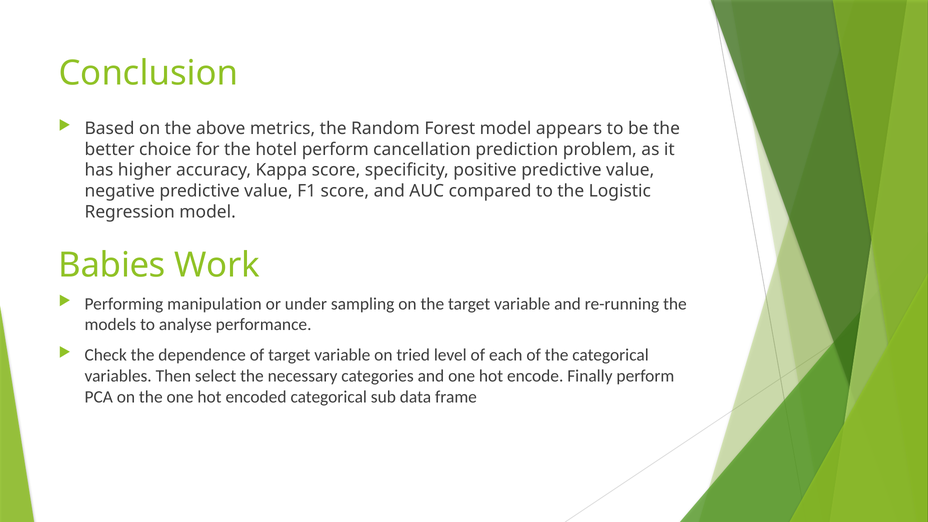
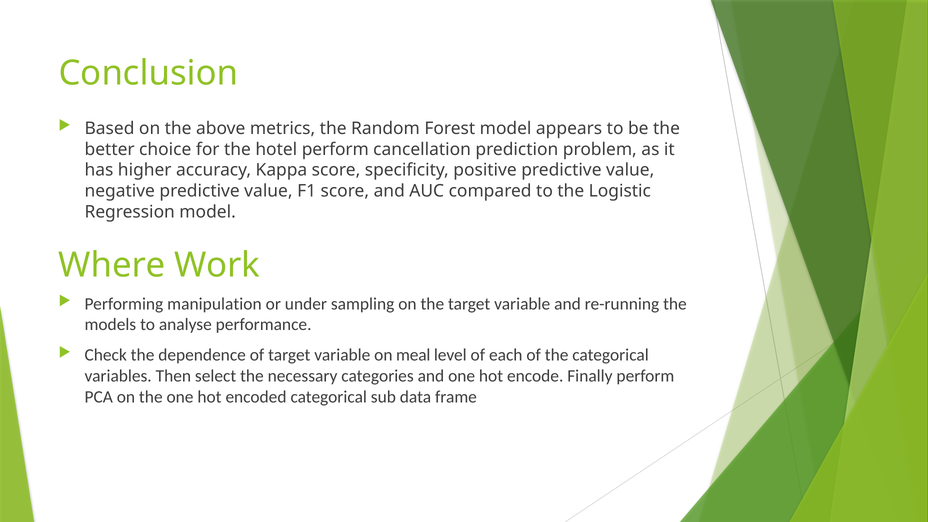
Babies: Babies -> Where (112, 265)
tried: tried -> meal (413, 355)
